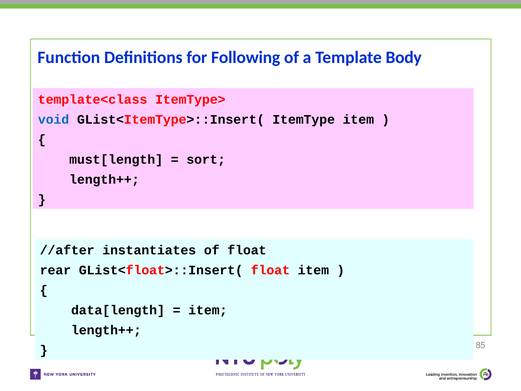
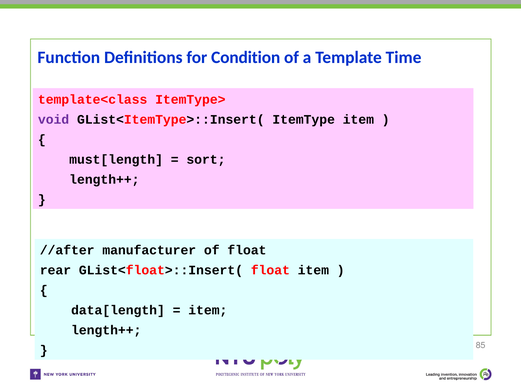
Following: Following -> Condition (246, 57)
Body: Body -> Time (404, 57)
void colour: blue -> purple (54, 119)
instantiates: instantiates -> manufacturer (149, 250)
